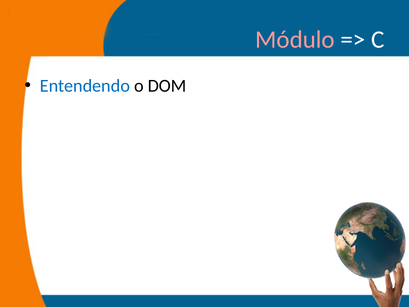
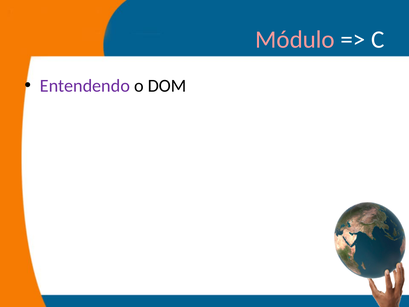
Entendendo colour: blue -> purple (85, 86)
